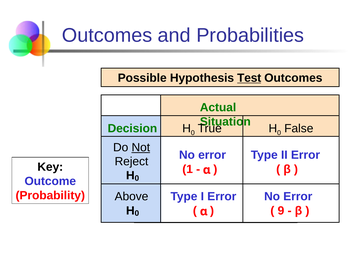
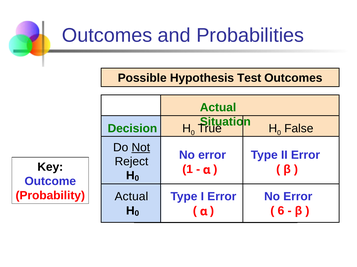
Test underline: present -> none (249, 78)
Above: Above -> Actual (131, 197)
9: 9 -> 6 (281, 211)
